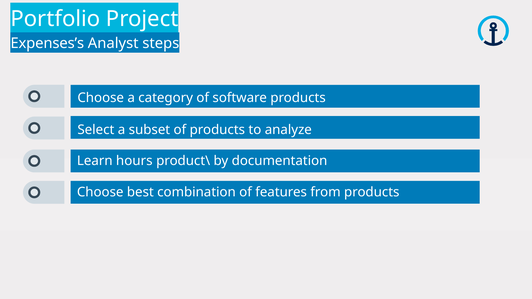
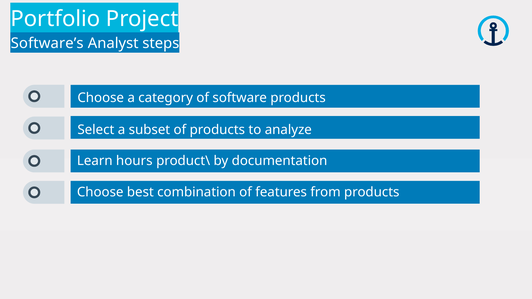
Expenses’s: Expenses’s -> Software’s (47, 43)
